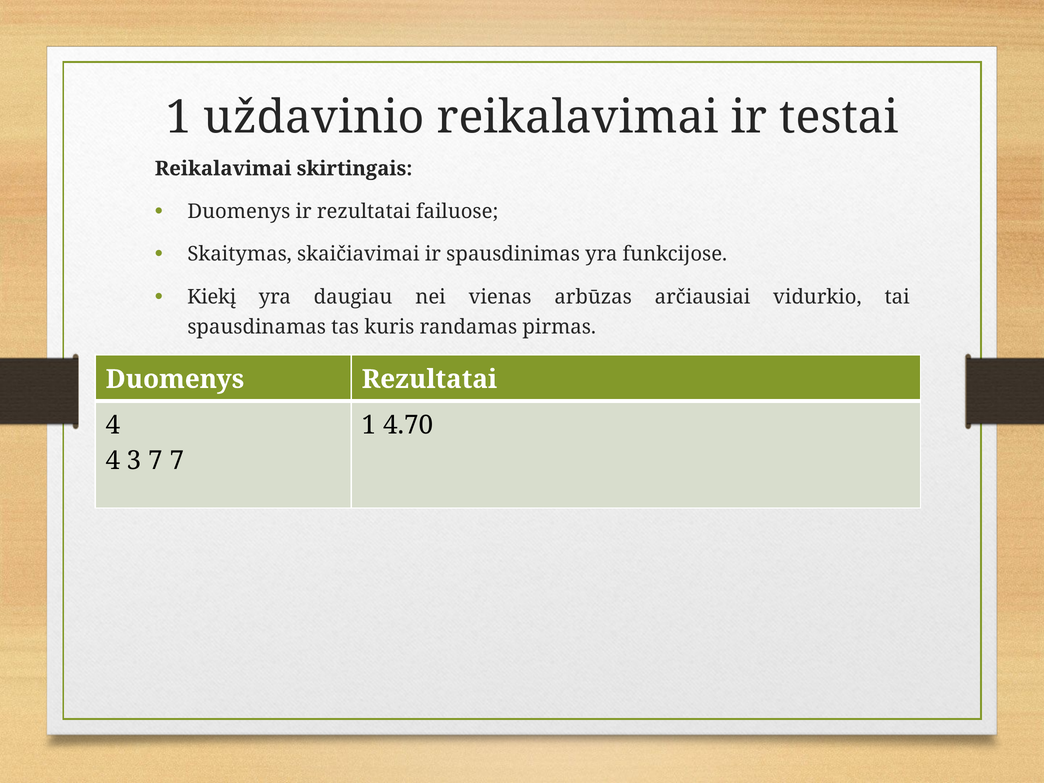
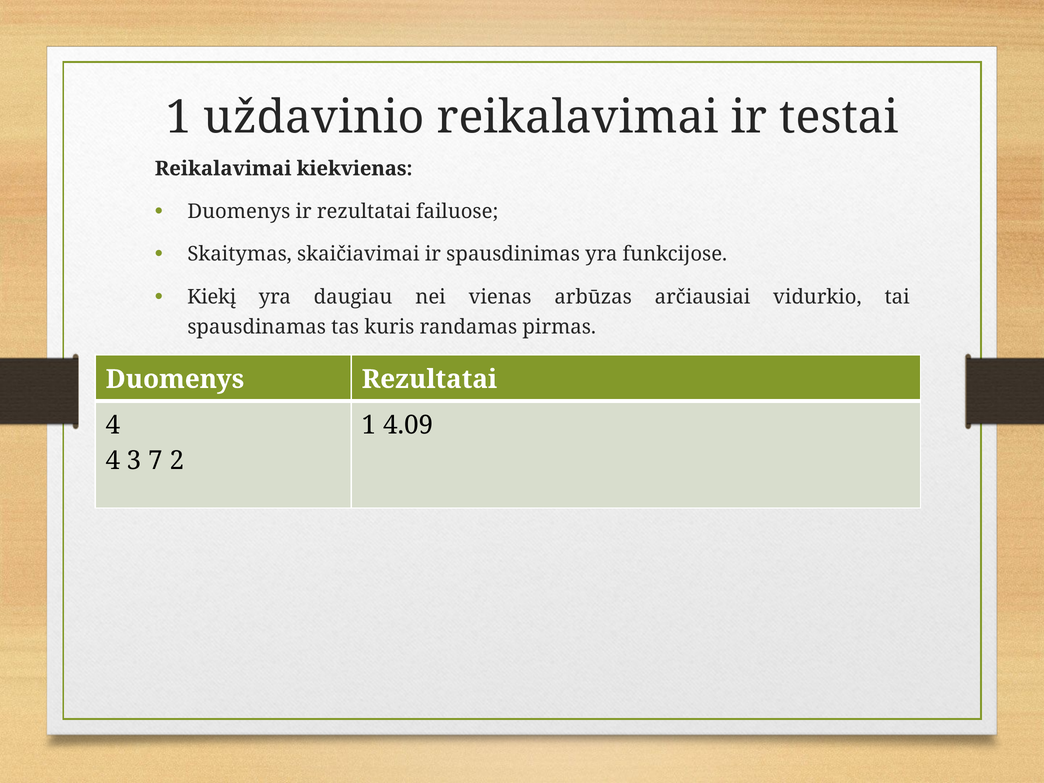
skirtingais: skirtingais -> kiekvienas (355, 169)
4.70: 4.70 -> 4.09 (408, 425)
7 7: 7 -> 2 (177, 461)
